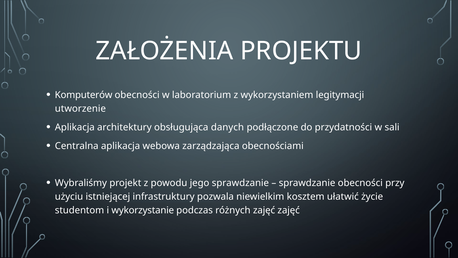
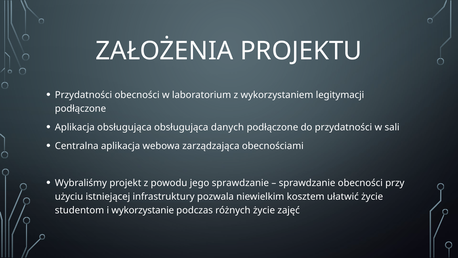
Komputerów: Komputerów -> Przydatności (84, 95)
utworzenie: utworzenie -> podłączone (80, 109)
Aplikacja architektury: architektury -> obsługująca (124, 127)
różnych zajęć: zajęć -> życie (264, 210)
